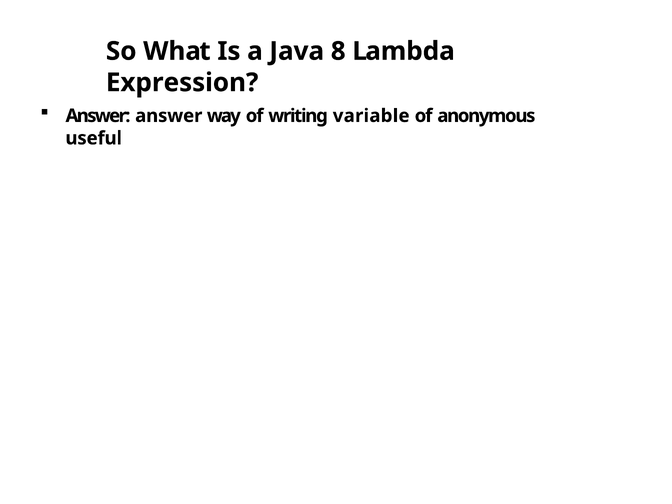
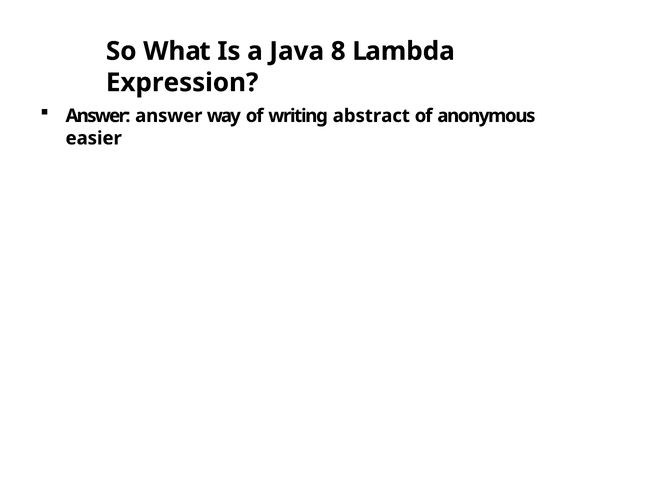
variable: variable -> abstract (371, 116)
useful: useful -> easier (94, 138)
